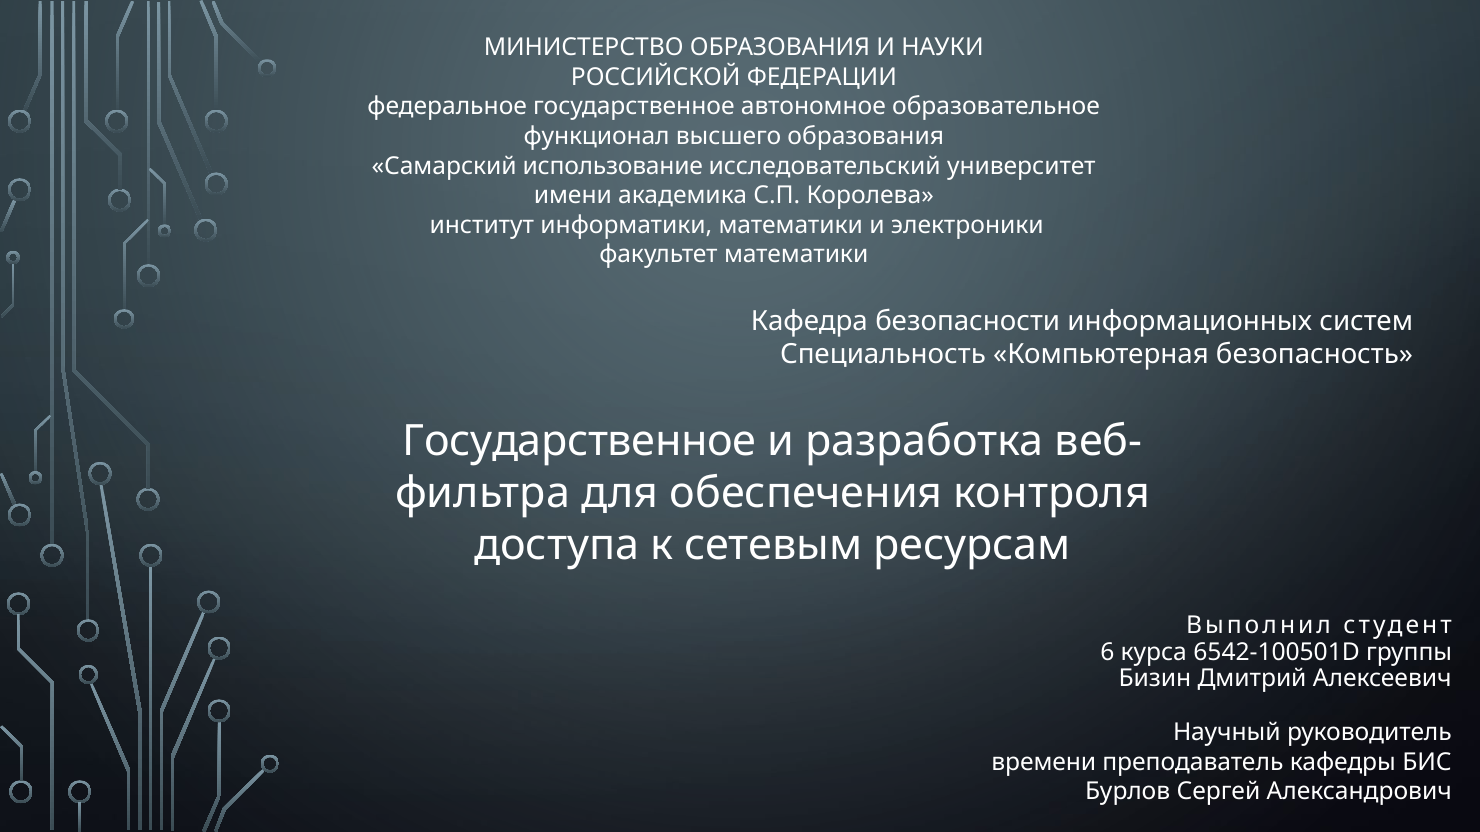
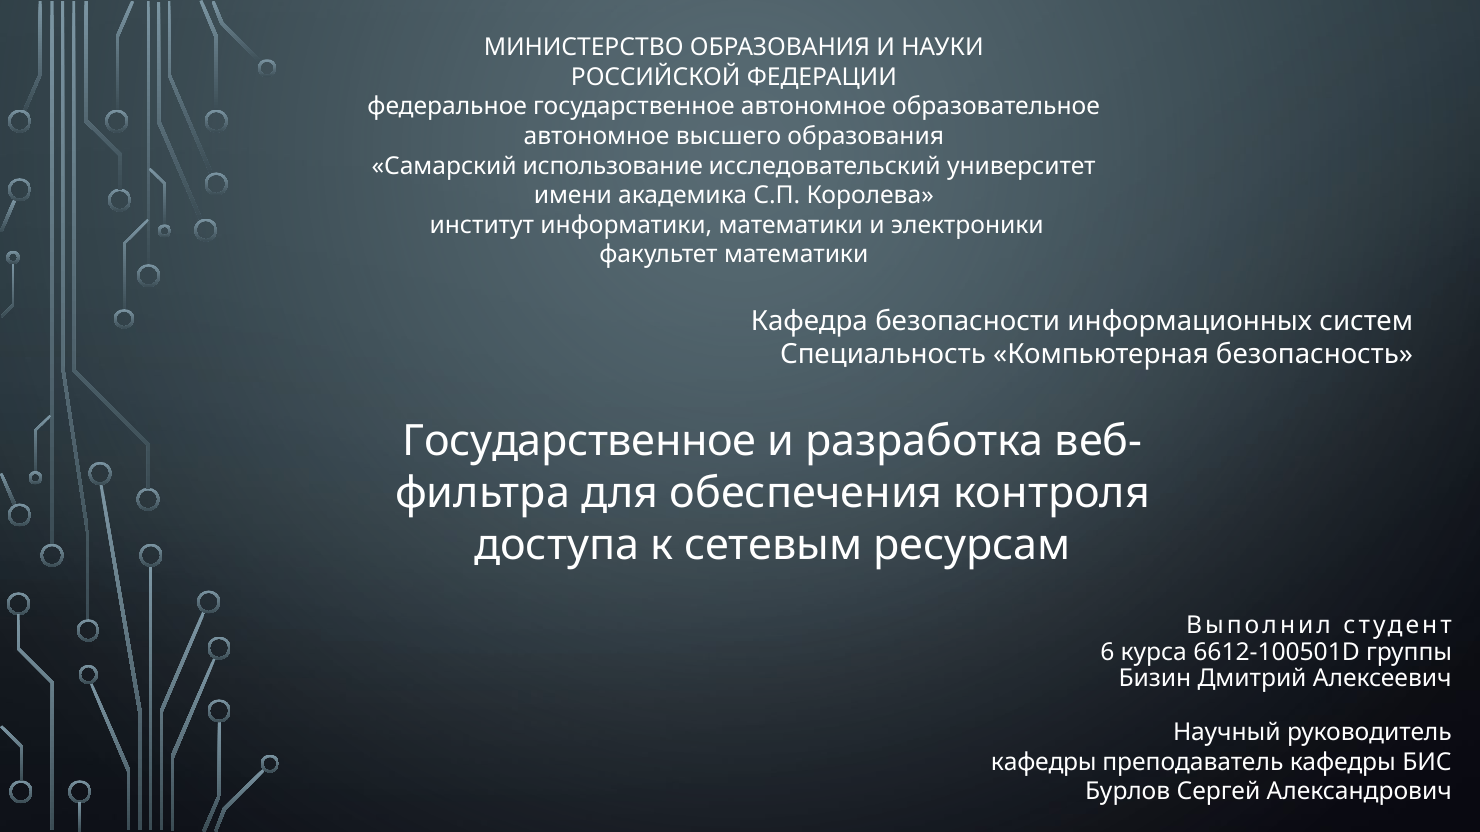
функционал: функционал -> автономное (597, 137)
6542-100501D: 6542-100501D -> 6612-100501D (1277, 653)
времени: времени -> кафедры (1044, 762)
